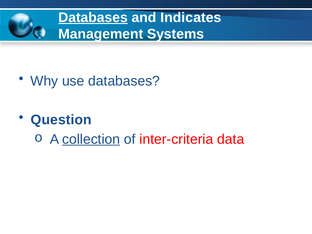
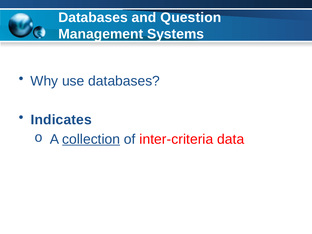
Databases underline: present -> none (93, 17)
Indicates: Indicates -> Question (191, 17)
Question: Question -> Indicates (61, 120)
